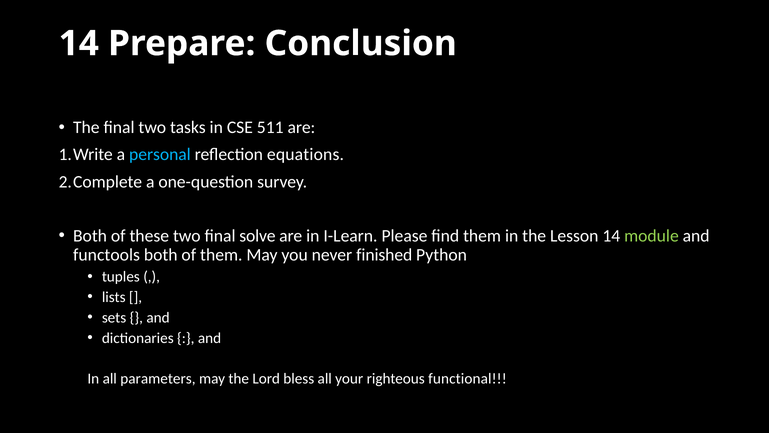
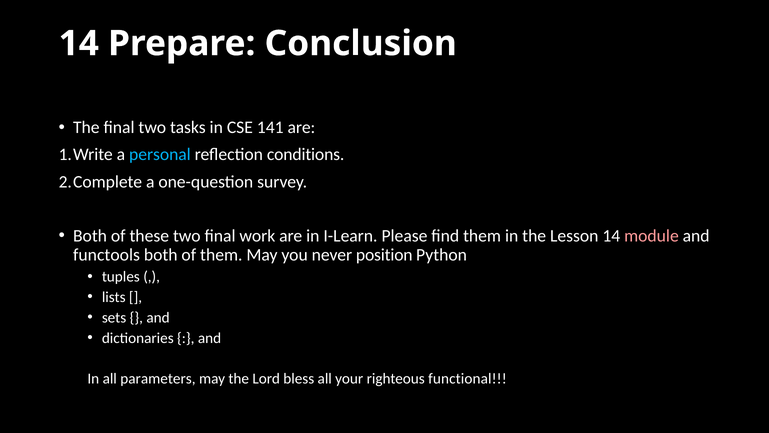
511: 511 -> 141 (270, 127)
equations: equations -> conditions (306, 154)
solve: solve -> work (257, 236)
module colour: light green -> pink (651, 236)
finished: finished -> position (384, 255)
